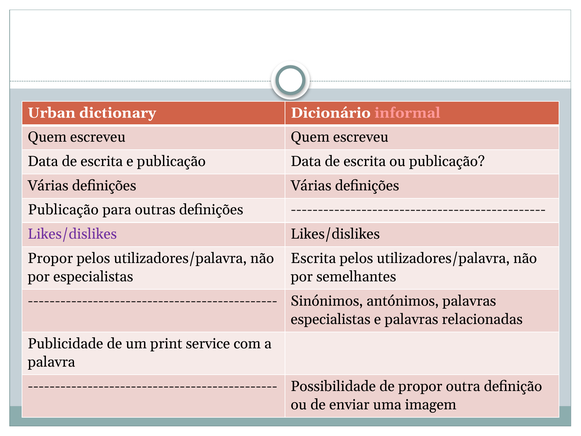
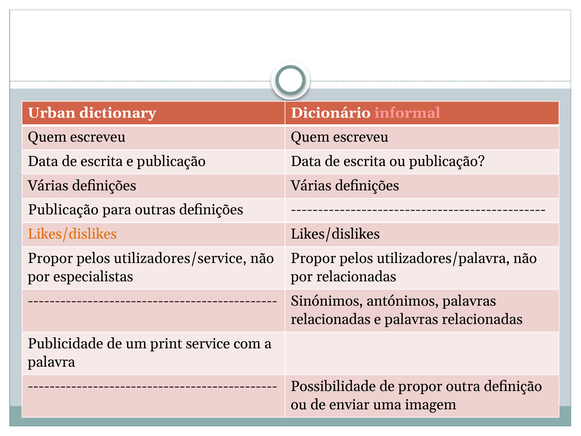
Likes/dislikes colour: purple -> orange (72, 234)
utilizadores/palavra: utilizadores/palavra -> utilizadores/service (180, 258)
Escrita: Escrita -> Propor (313, 258)
por semelhantes: semelhantes -> relacionadas (356, 277)
especialistas: especialistas -> relacionadas (331, 319)
